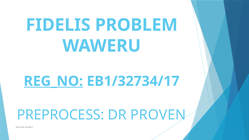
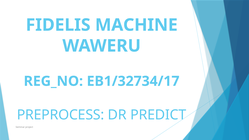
PROBLEM: PROBLEM -> MACHINE (136, 25)
REG_NO underline: present -> none (53, 81)
PROVEN: PROVEN -> PREDICT (158, 115)
